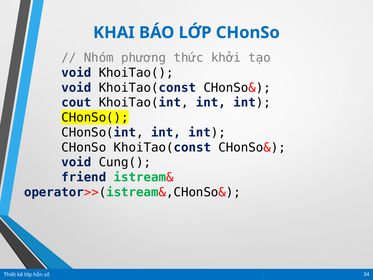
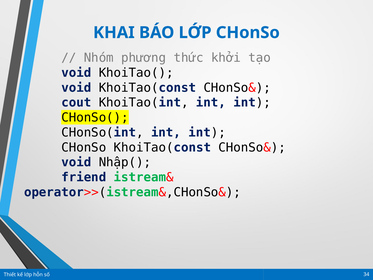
Cung(: Cung( -> Nhập( (125, 162)
